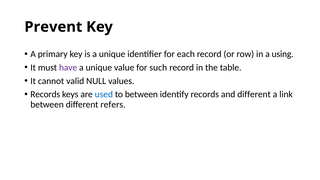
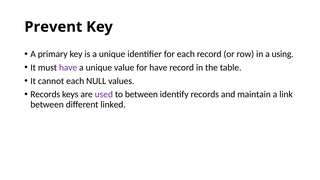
for such: such -> have (158, 68)
cannot valid: valid -> each (75, 81)
used colour: blue -> purple (104, 94)
and different: different -> maintain (254, 94)
refers: refers -> linked (113, 104)
